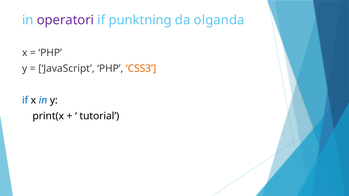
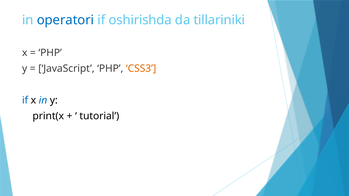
operatori colour: purple -> blue (65, 20)
punktning: punktning -> oshirishda (140, 20)
olganda: olganda -> tillariniki (219, 20)
